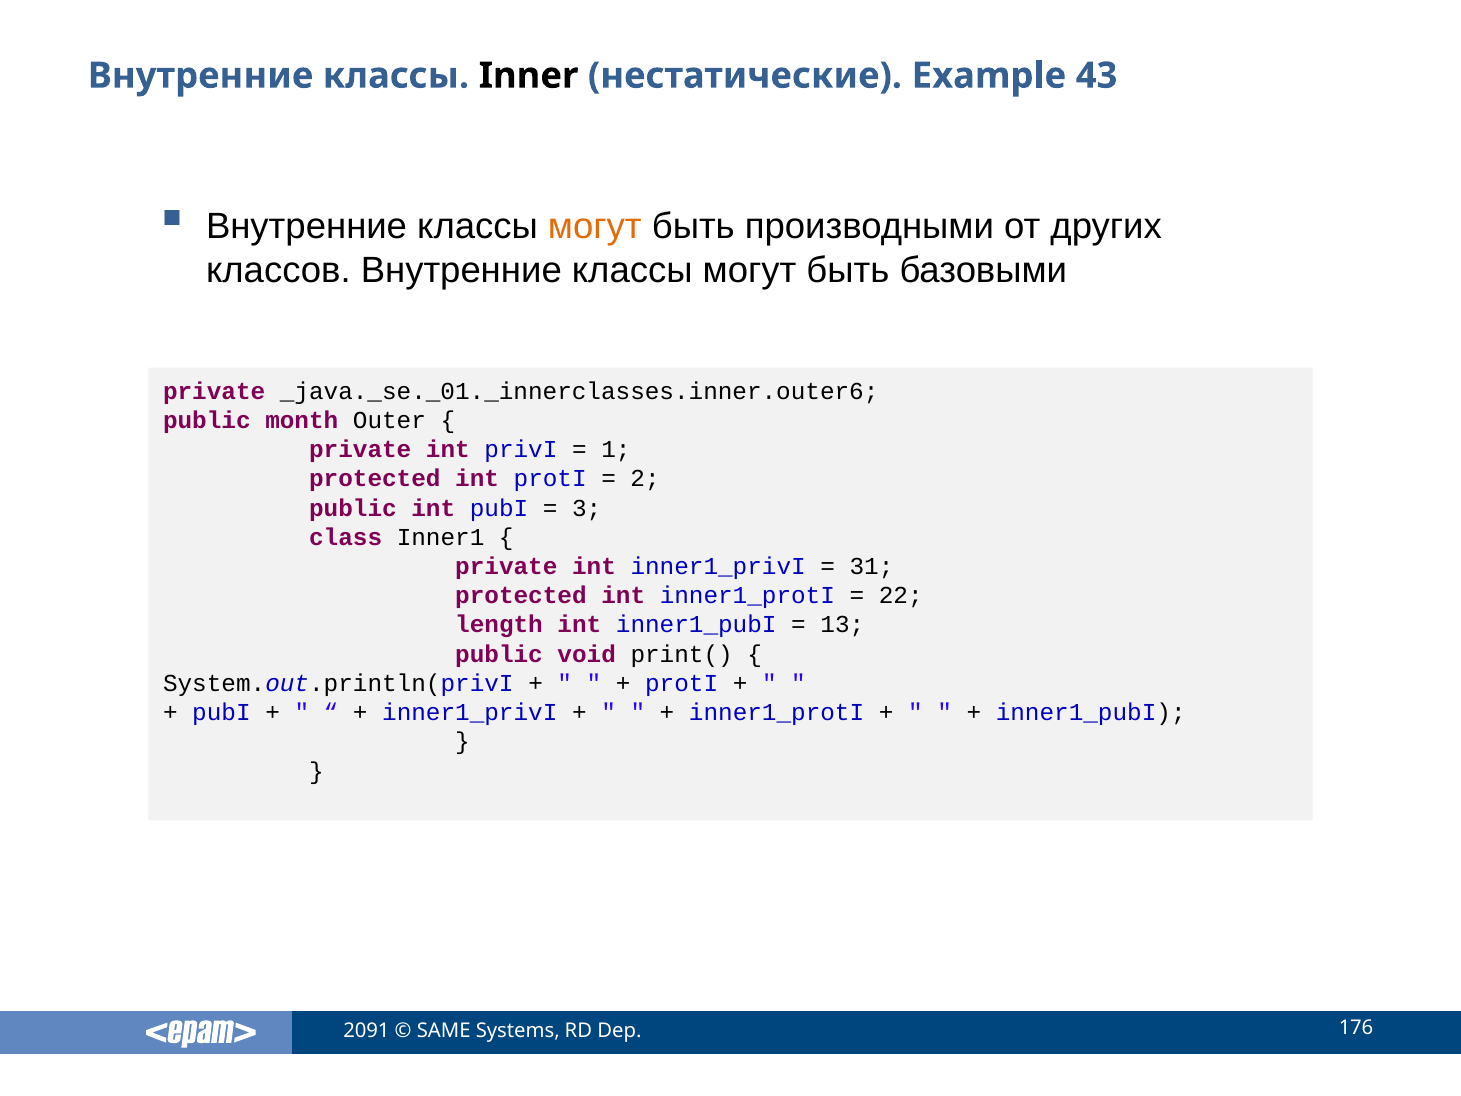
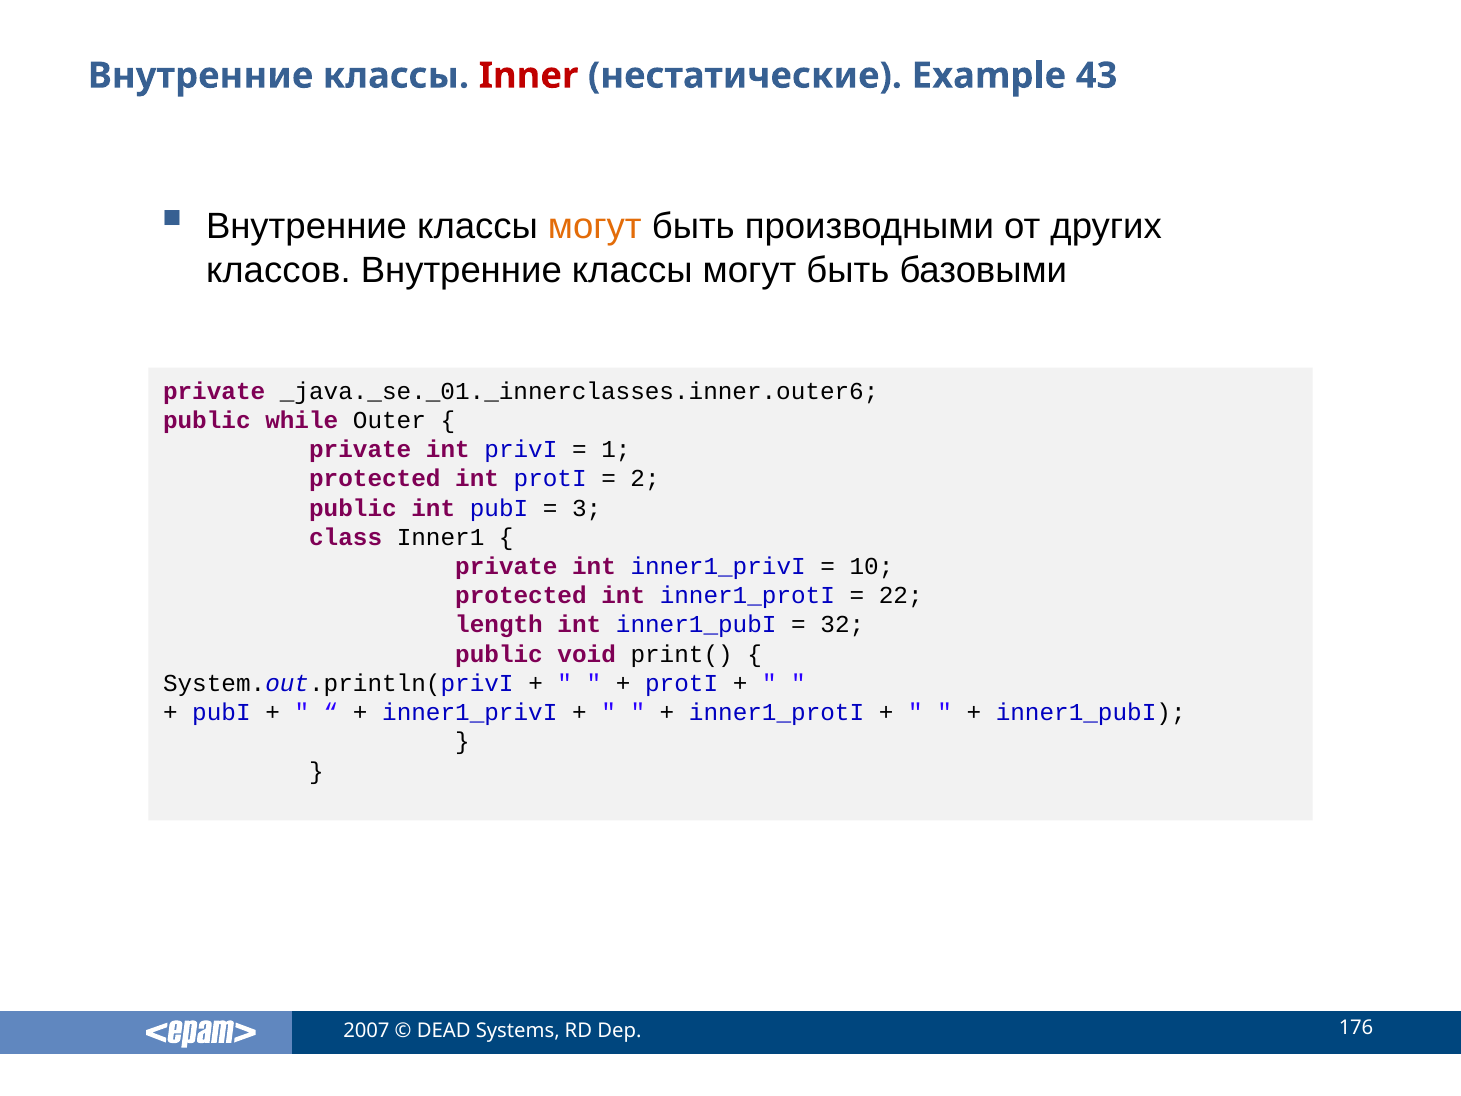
Inner colour: black -> red (529, 76)
month: month -> while (302, 420)
31: 31 -> 10 (872, 566)
13: 13 -> 32 (842, 625)
2091: 2091 -> 2007 (366, 1030)
SAME: SAME -> DEAD (444, 1030)
